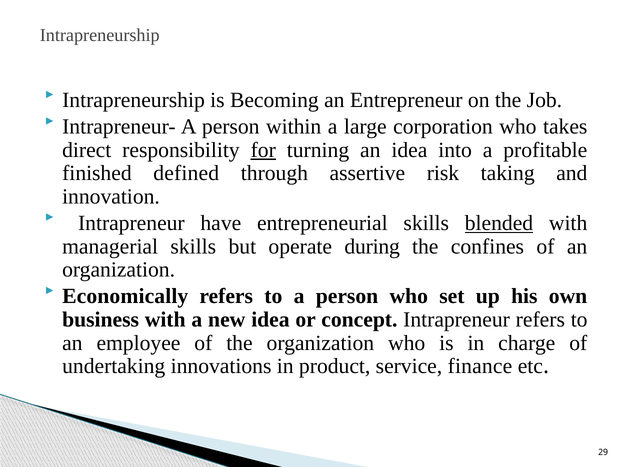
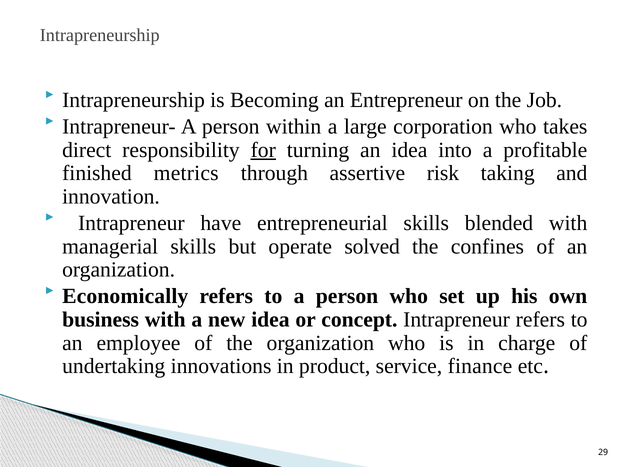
defined: defined -> metrics (186, 173)
blended underline: present -> none (499, 223)
during: during -> solved (372, 247)
